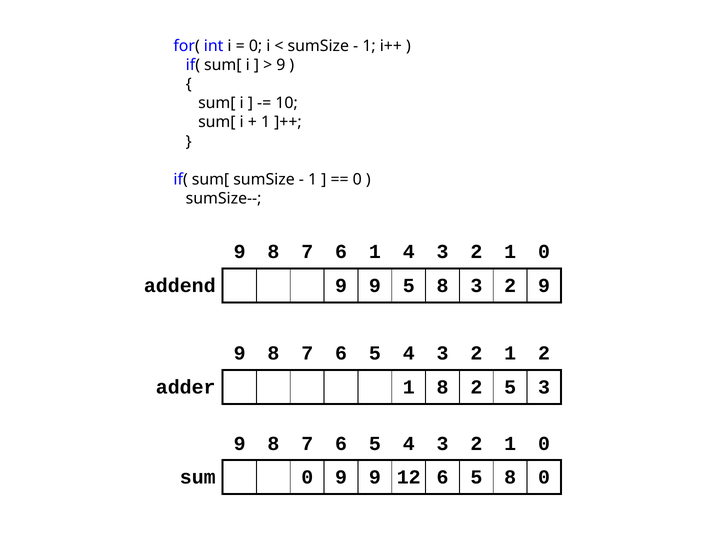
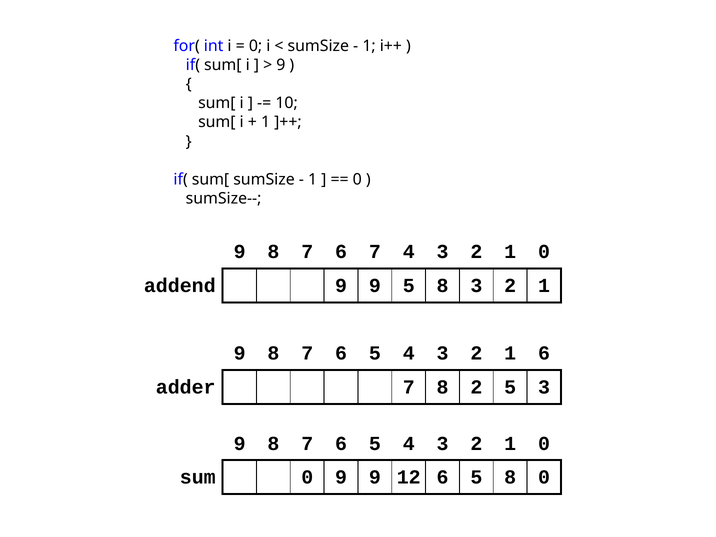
6 1: 1 -> 7 (375, 252)
8 3 2 9: 9 -> 1 (544, 286)
1 2: 2 -> 6 (544, 353)
adder 1: 1 -> 7 (409, 387)
